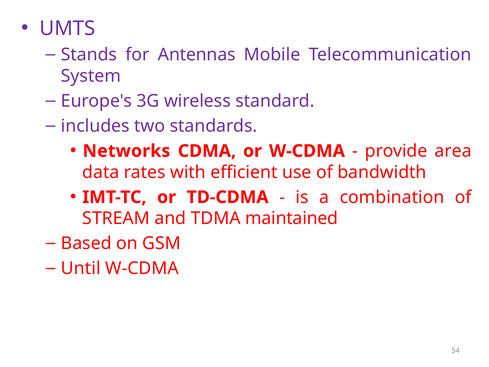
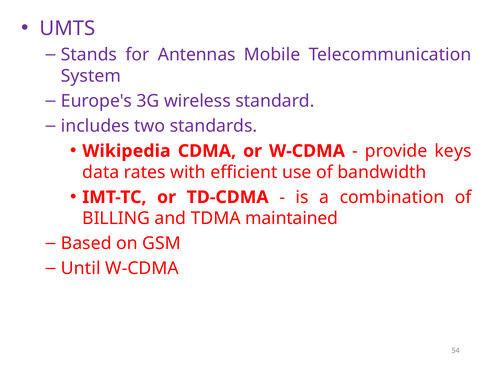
Networks: Networks -> Wikipedia (126, 151)
area: area -> keys (453, 151)
STREAM: STREAM -> BILLING (116, 218)
